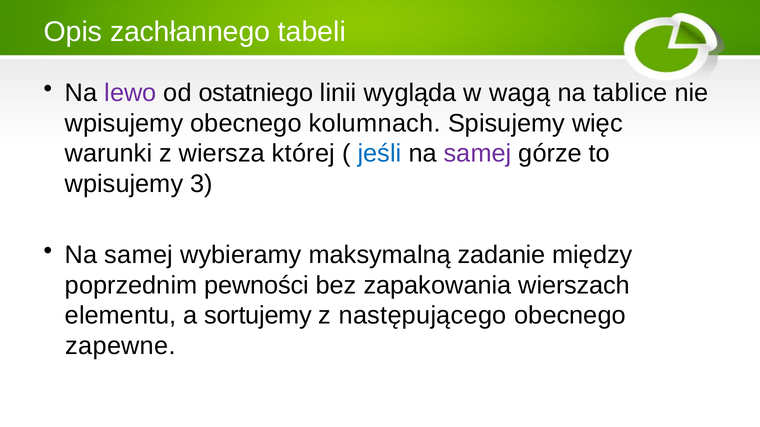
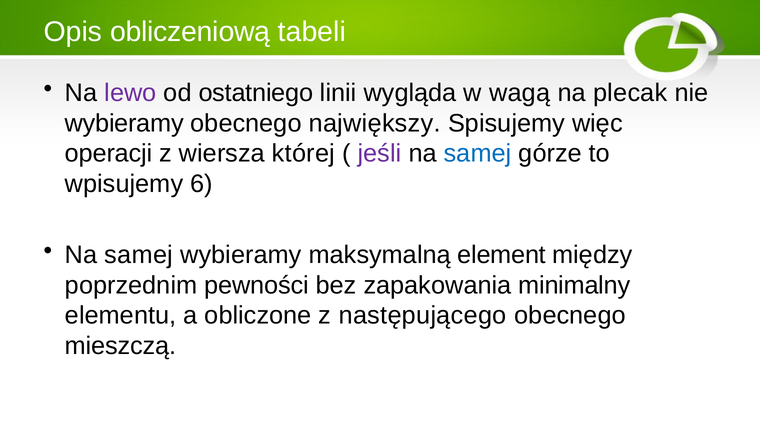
zachłannego: zachłannego -> obliczeniową (190, 32)
tablice: tablice -> plecak (630, 93)
wpisujemy: wpisujemy -> wybieramy (124, 123)
kolumnach: kolumnach -> największy (375, 123)
warunki: warunki -> operacji (109, 154)
jeśli colour: blue -> purple (380, 154)
samej colour: purple -> blue (478, 154)
3: 3 -> 6 (202, 184)
zadanie: zadanie -> element (502, 255)
wierszach: wierszach -> minimalny (574, 286)
sortujemy: sortujemy -> obliczone (258, 316)
zapewne: zapewne -> mieszczą (121, 346)
